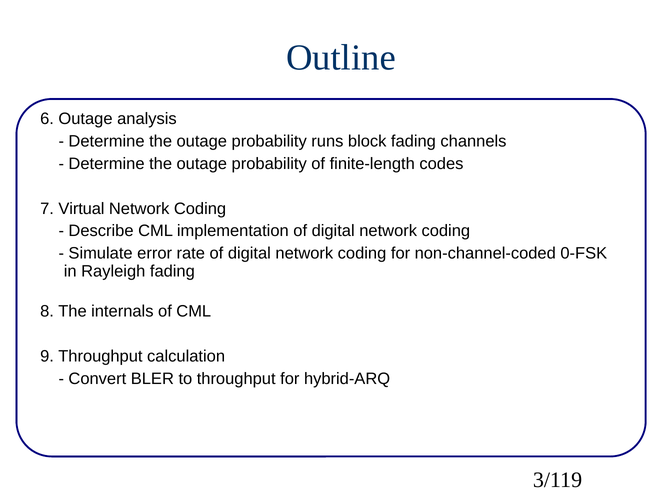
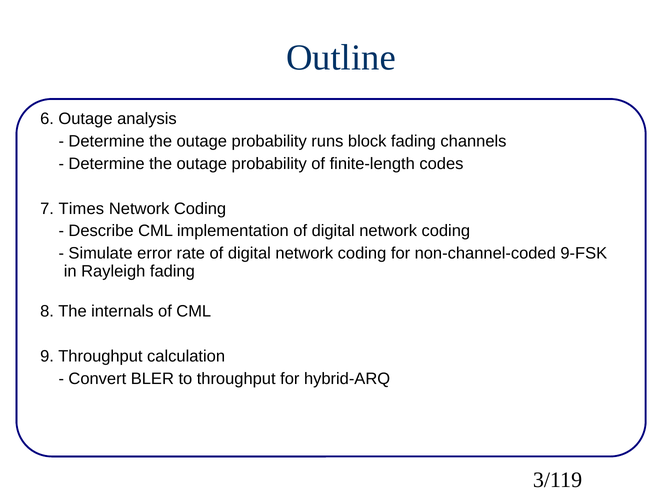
Virtual: Virtual -> Times (81, 209)
0-FSK: 0-FSK -> 9-FSK (584, 253)
